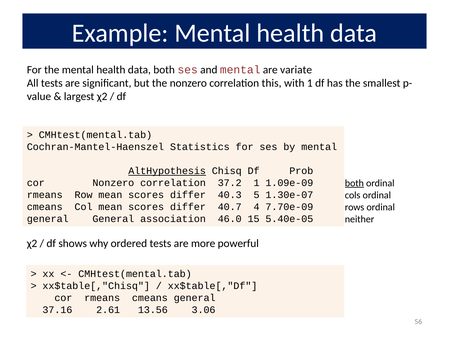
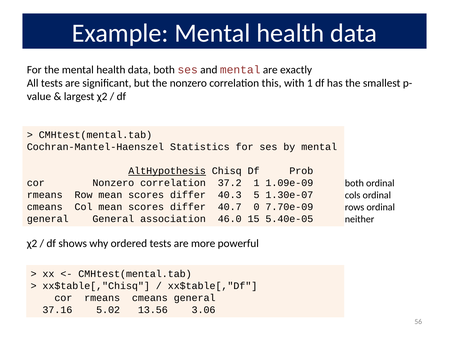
variate: variate -> exactly (296, 70)
both underline: present -> none (354, 183)
4: 4 -> 0 (257, 207)
2.61: 2.61 -> 5.02 (108, 310)
